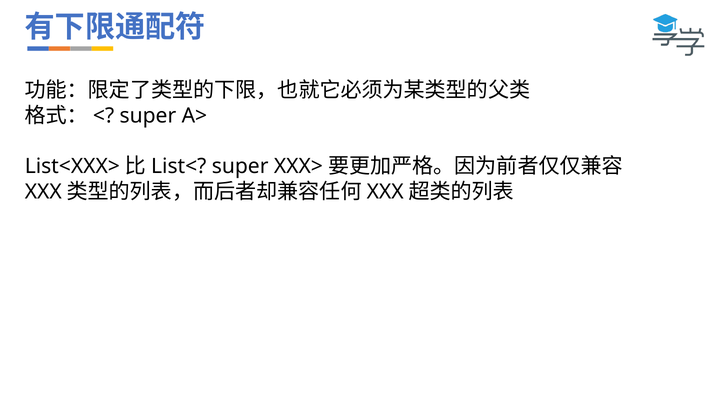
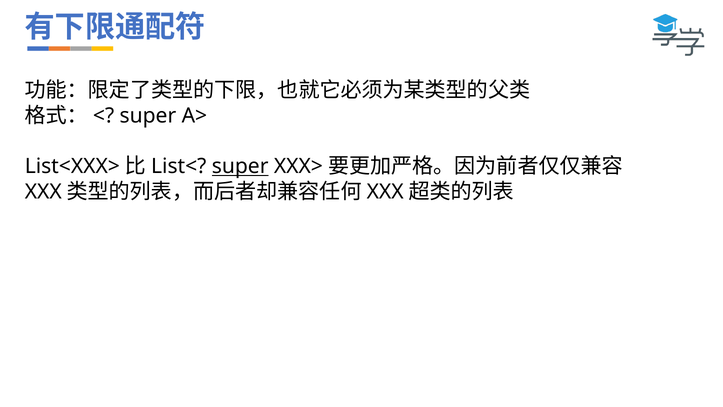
super underline: none -> present (240, 166)
